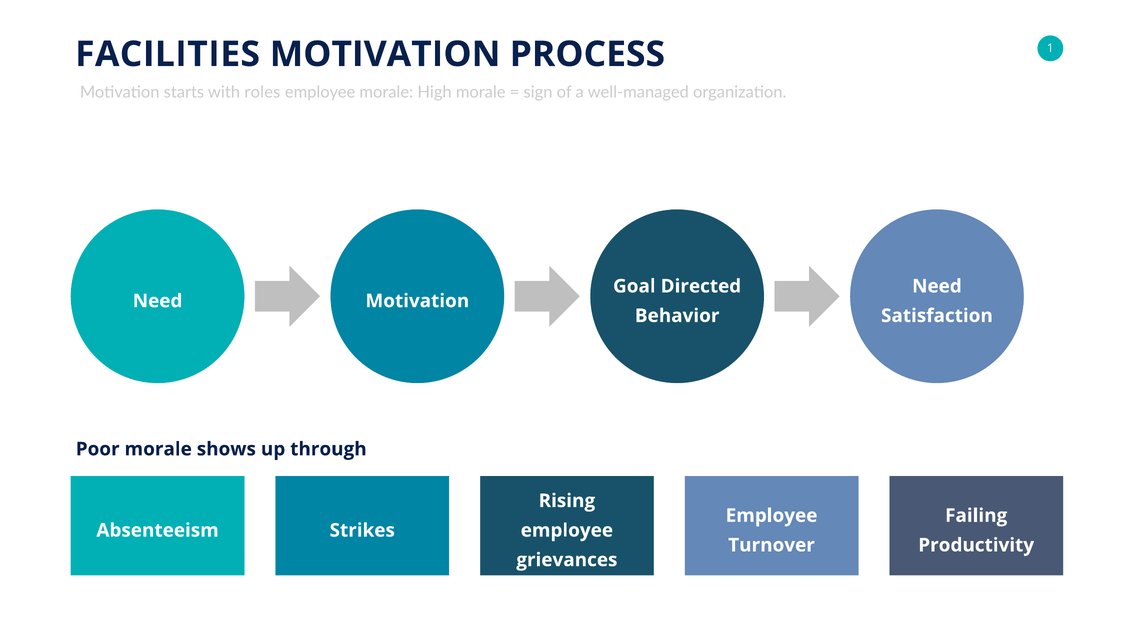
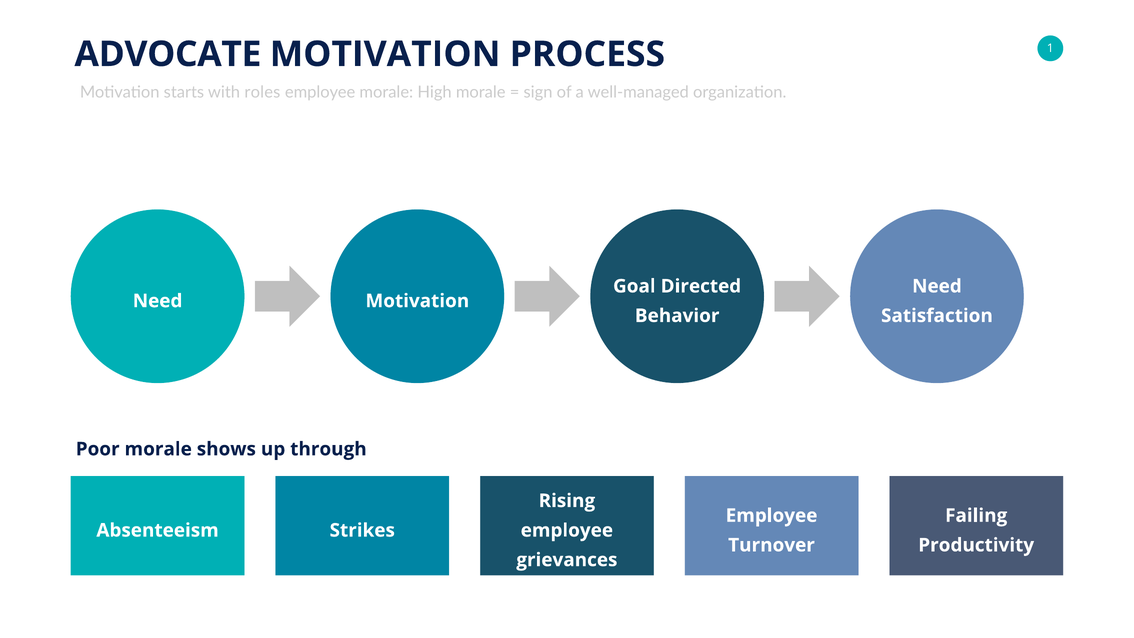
FACILITIES: FACILITIES -> ADVOCATE (168, 54)
